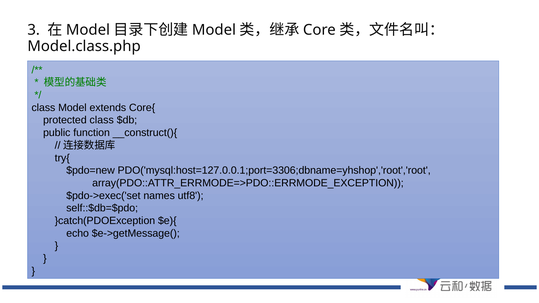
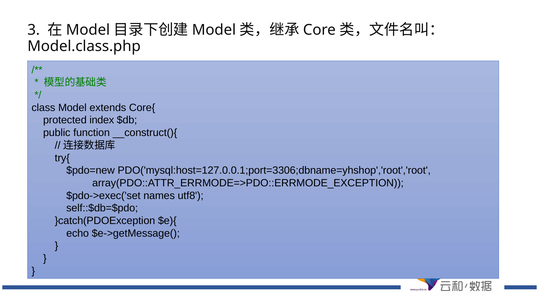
protected class: class -> index (102, 120)
